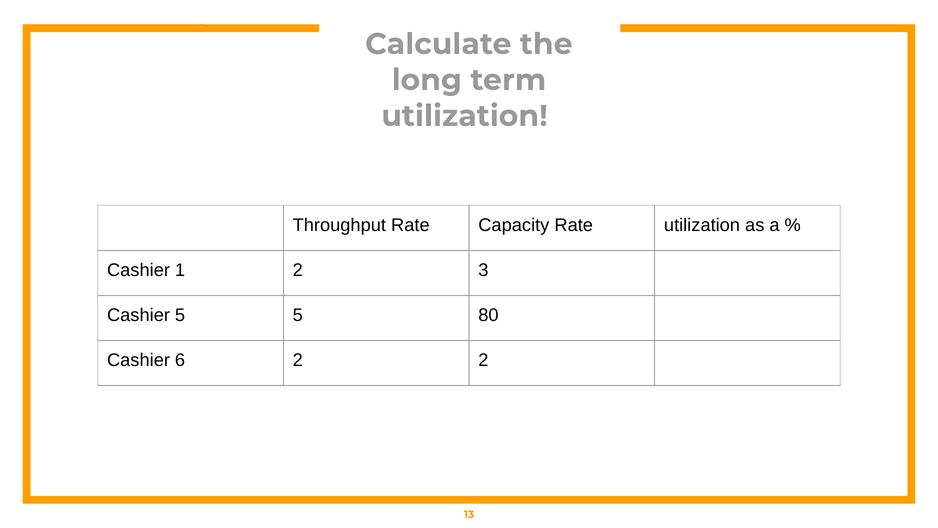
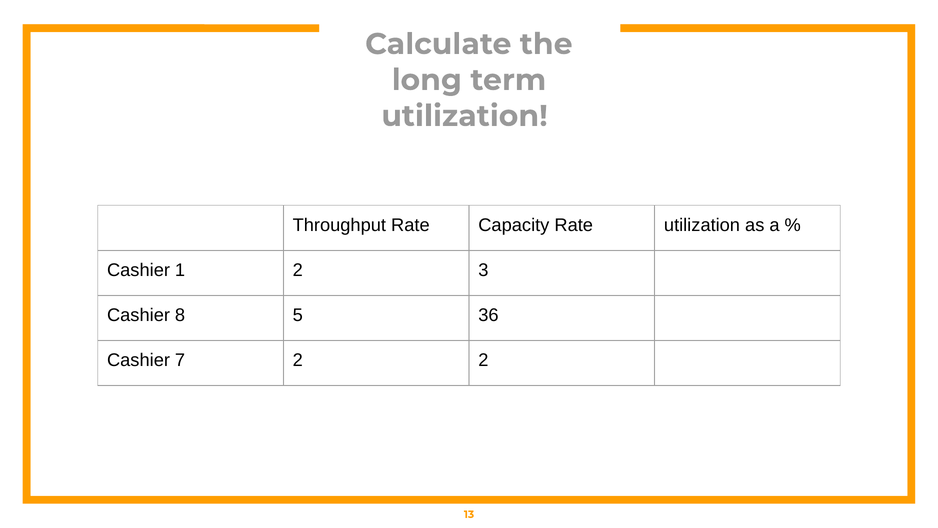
Cashier 5: 5 -> 8 (180, 315)
80: 80 -> 36 (488, 315)
6: 6 -> 7 (180, 360)
